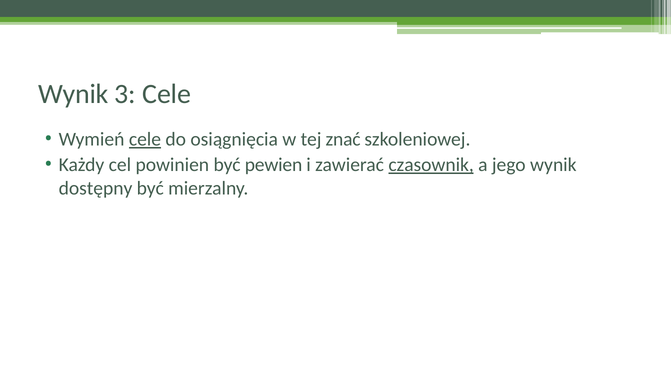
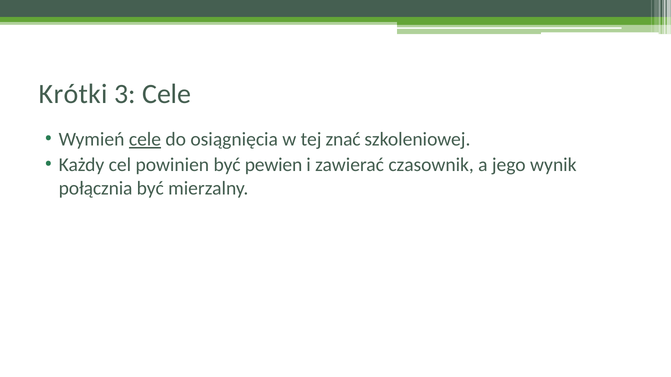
Wynik: Wynik -> Krótki (73, 94)
czasownik underline: present -> none (431, 165)
dostępny: dostępny -> połącznia (96, 189)
